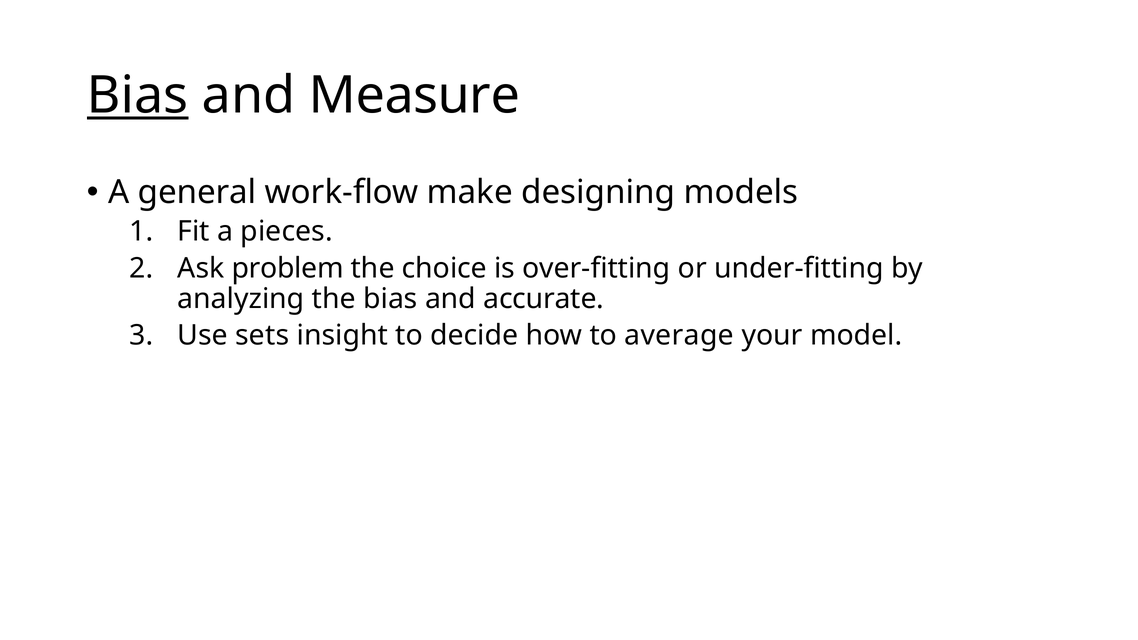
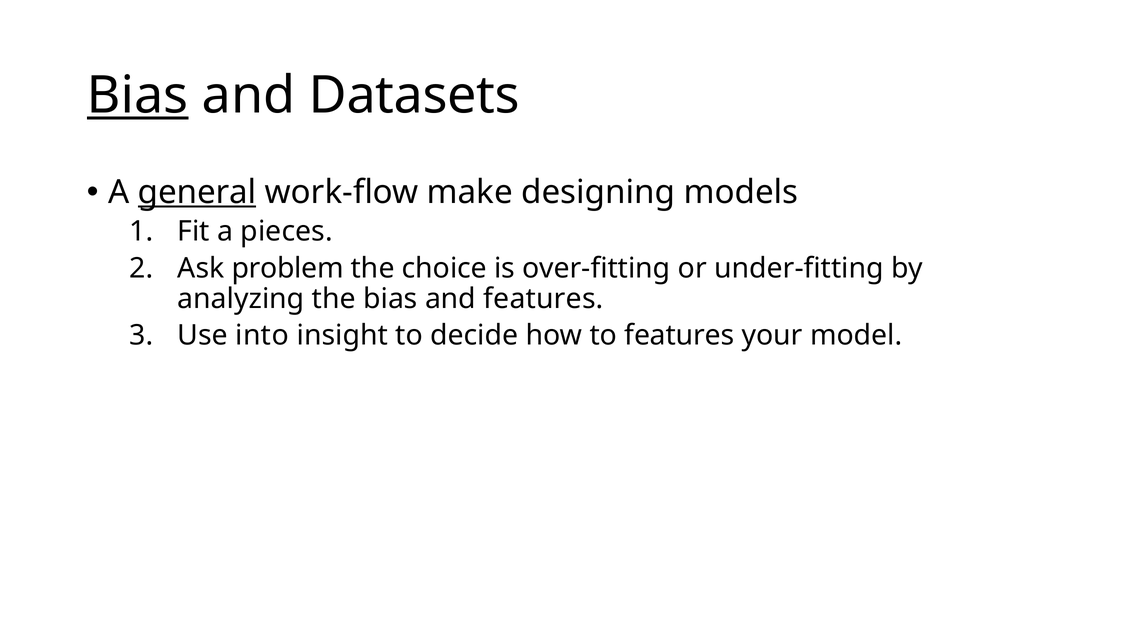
Measure: Measure -> Datasets (414, 96)
general underline: none -> present (197, 192)
and accurate: accurate -> features (543, 299)
sets: sets -> into (262, 336)
to average: average -> features (679, 336)
